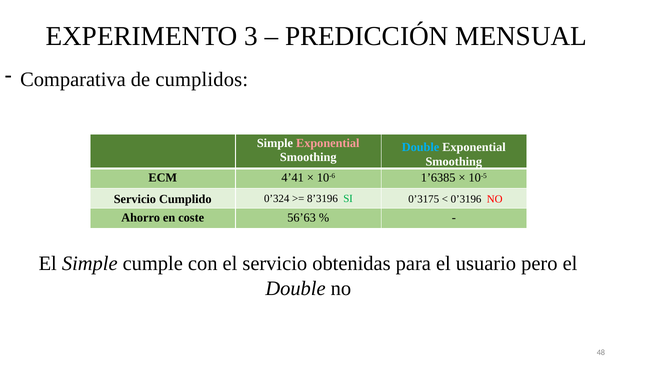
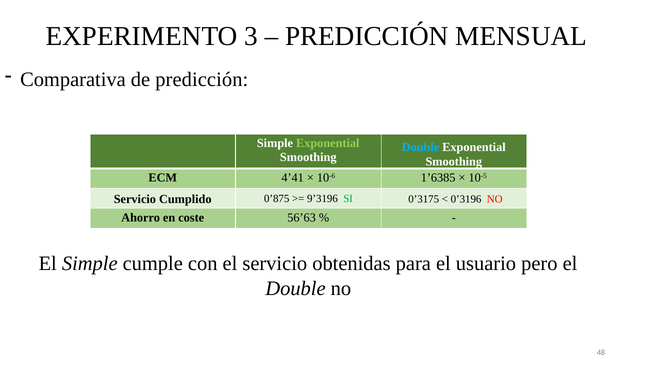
de cumplidos: cumplidos -> predicción (202, 79)
Exponential colour: pink -> light green (328, 143)
0’324: 0’324 -> 0’875 (277, 198)
8’3196: 8’3196 -> 9’3196 (322, 198)
